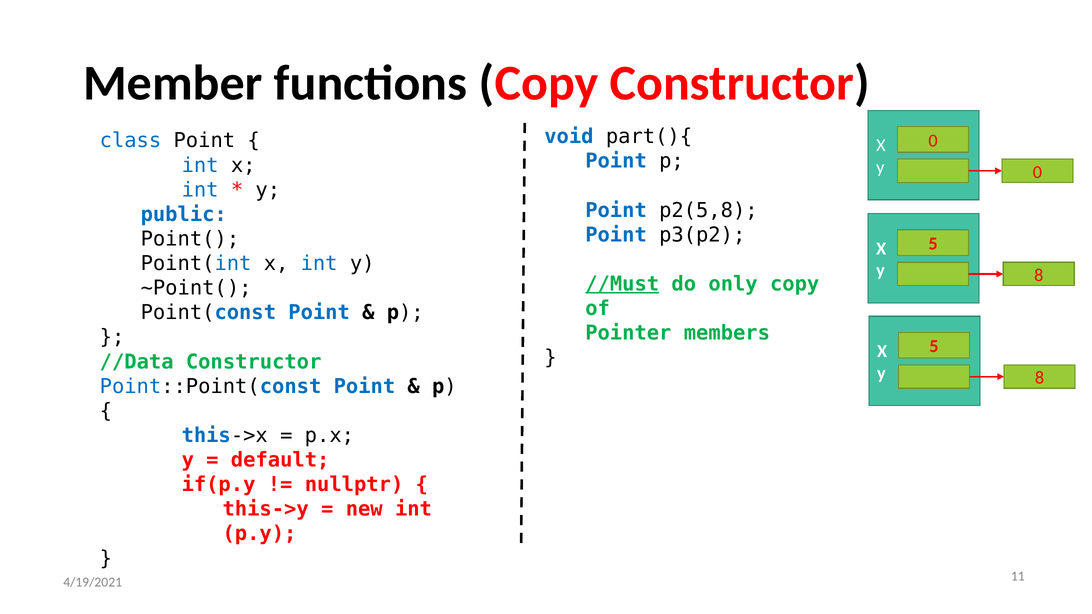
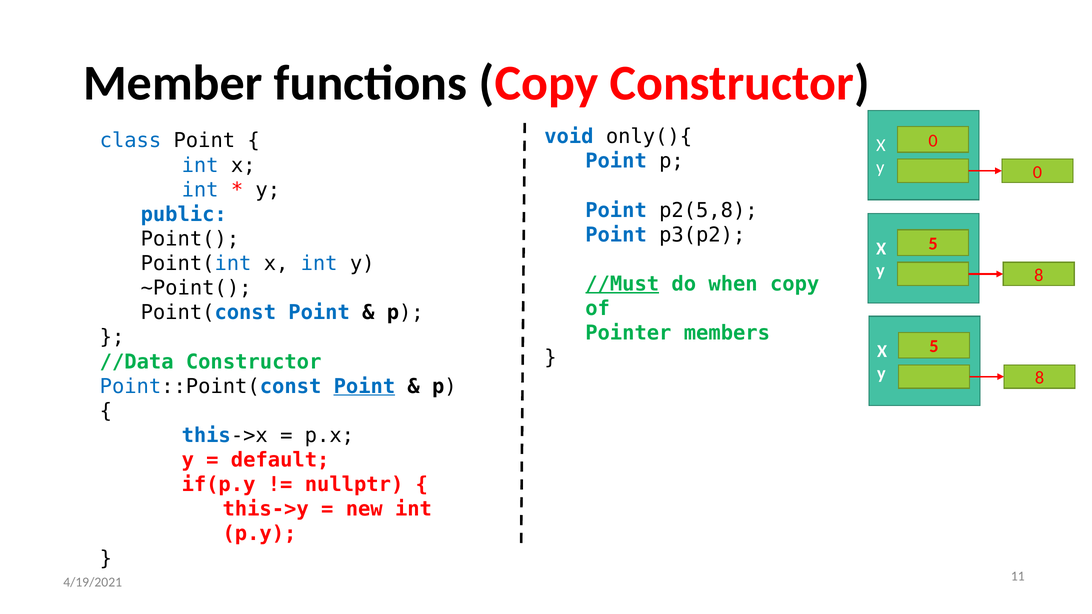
part(){: part(){ -> only(){ (649, 137)
only: only -> when (733, 284)
Point underline: none -> present (364, 386)
